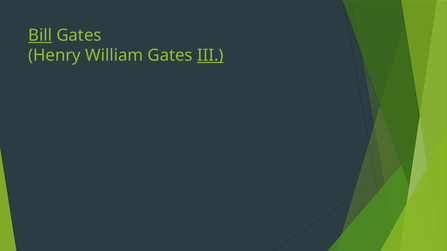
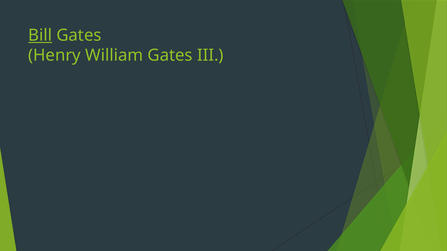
III underline: present -> none (210, 55)
